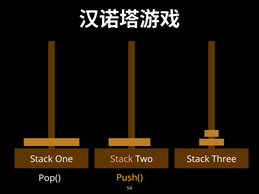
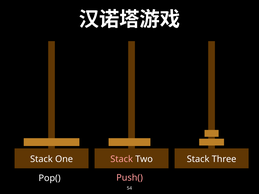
Push( colour: yellow -> pink (130, 178)
